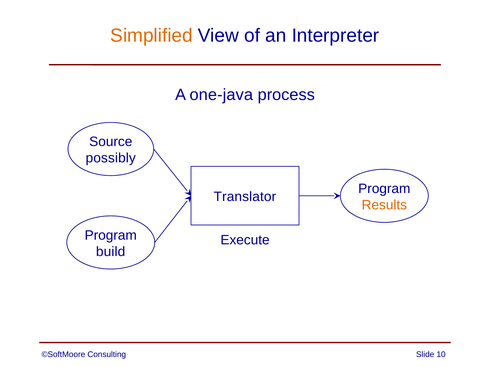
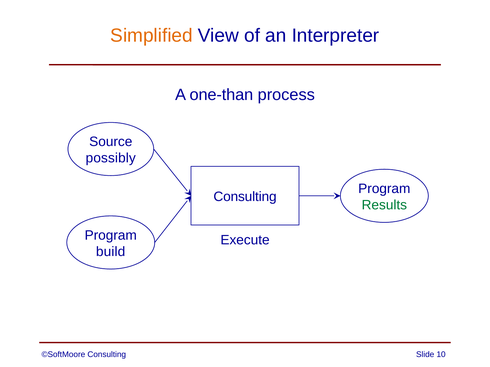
one-java: one-java -> one-than (221, 95)
Translator: Translator -> Consulting (245, 197)
Results colour: orange -> green (384, 205)
